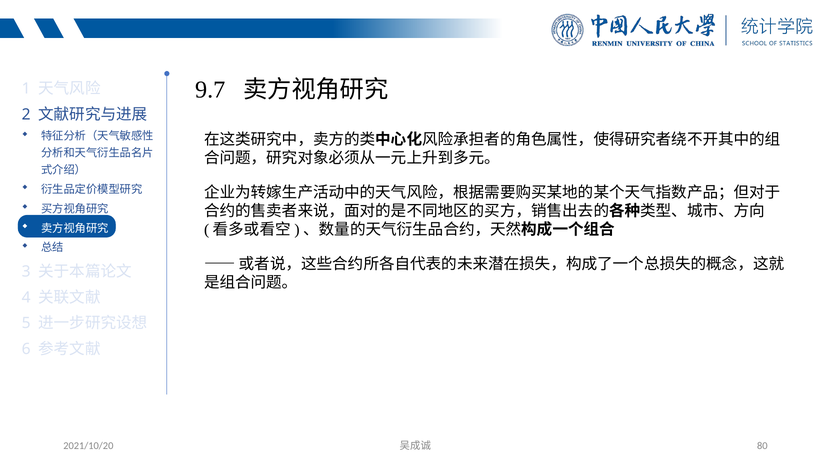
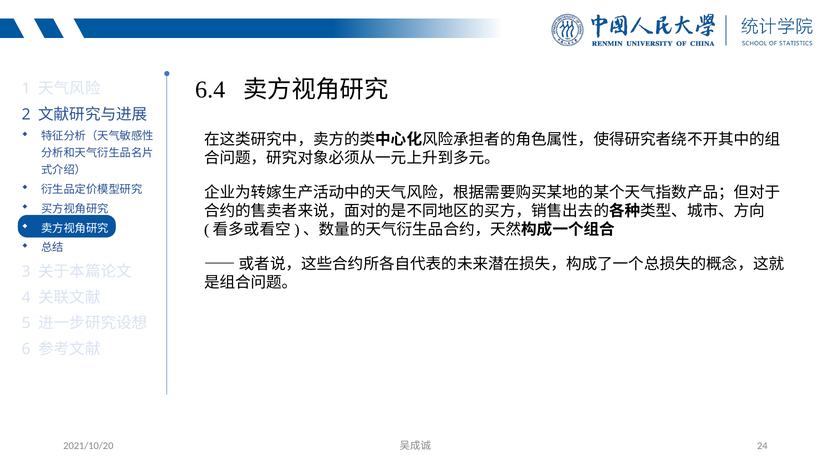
9.7: 9.7 -> 6.4 (210, 90)
80: 80 -> 24 (762, 446)
